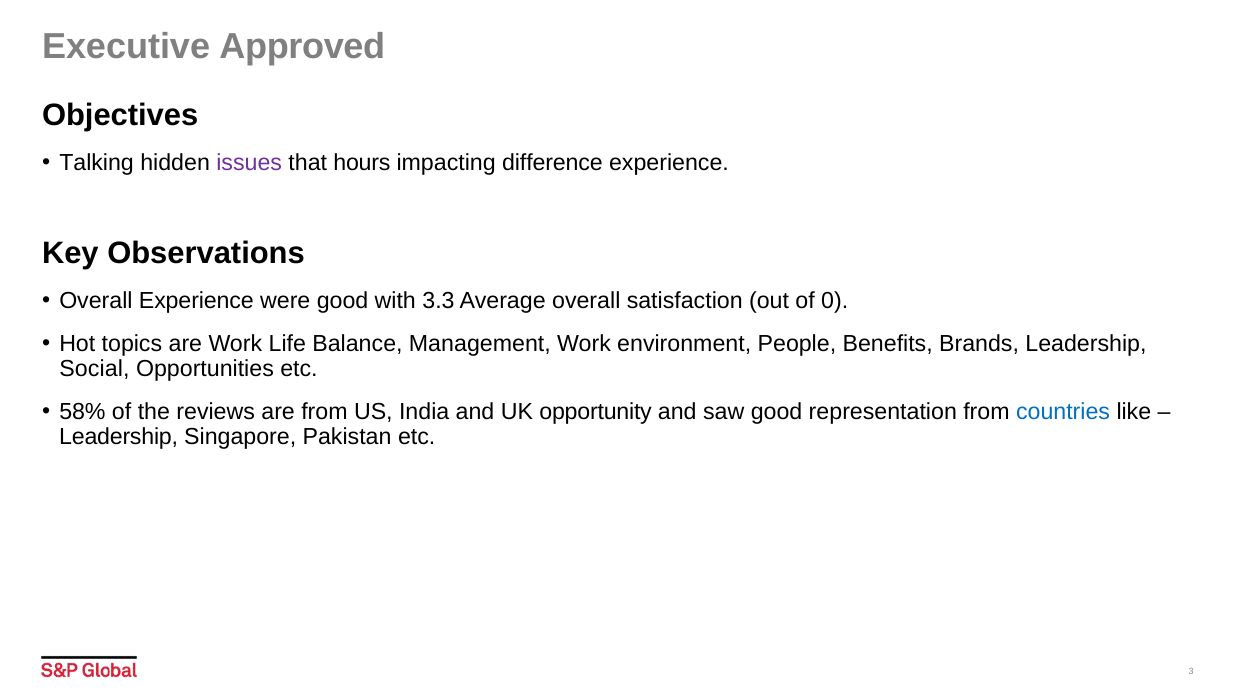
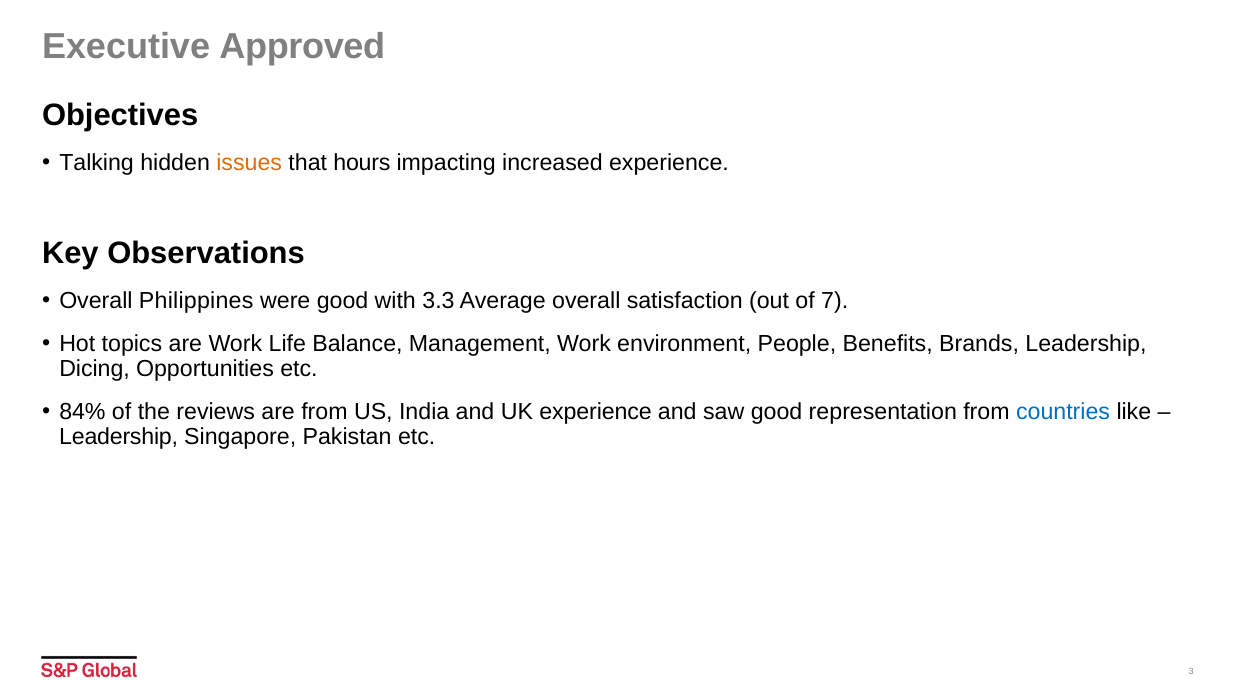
issues colour: purple -> orange (249, 163)
difference: difference -> increased (552, 163)
Overall Experience: Experience -> Philippines (196, 301)
0: 0 -> 7 (835, 301)
Social: Social -> Dicing (95, 369)
58%: 58% -> 84% (82, 412)
UK opportunity: opportunity -> experience (596, 412)
